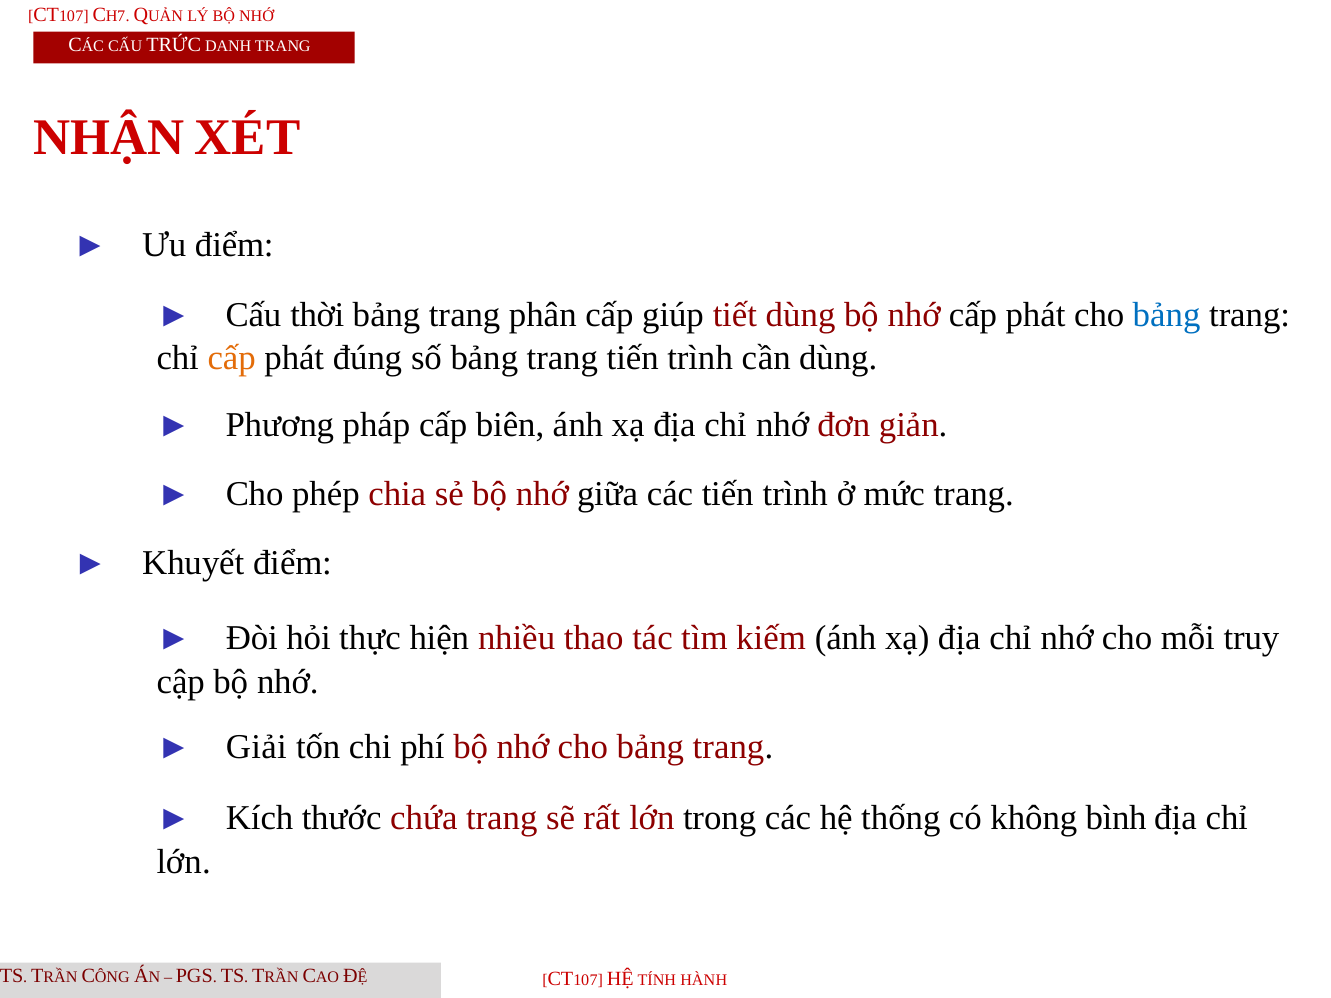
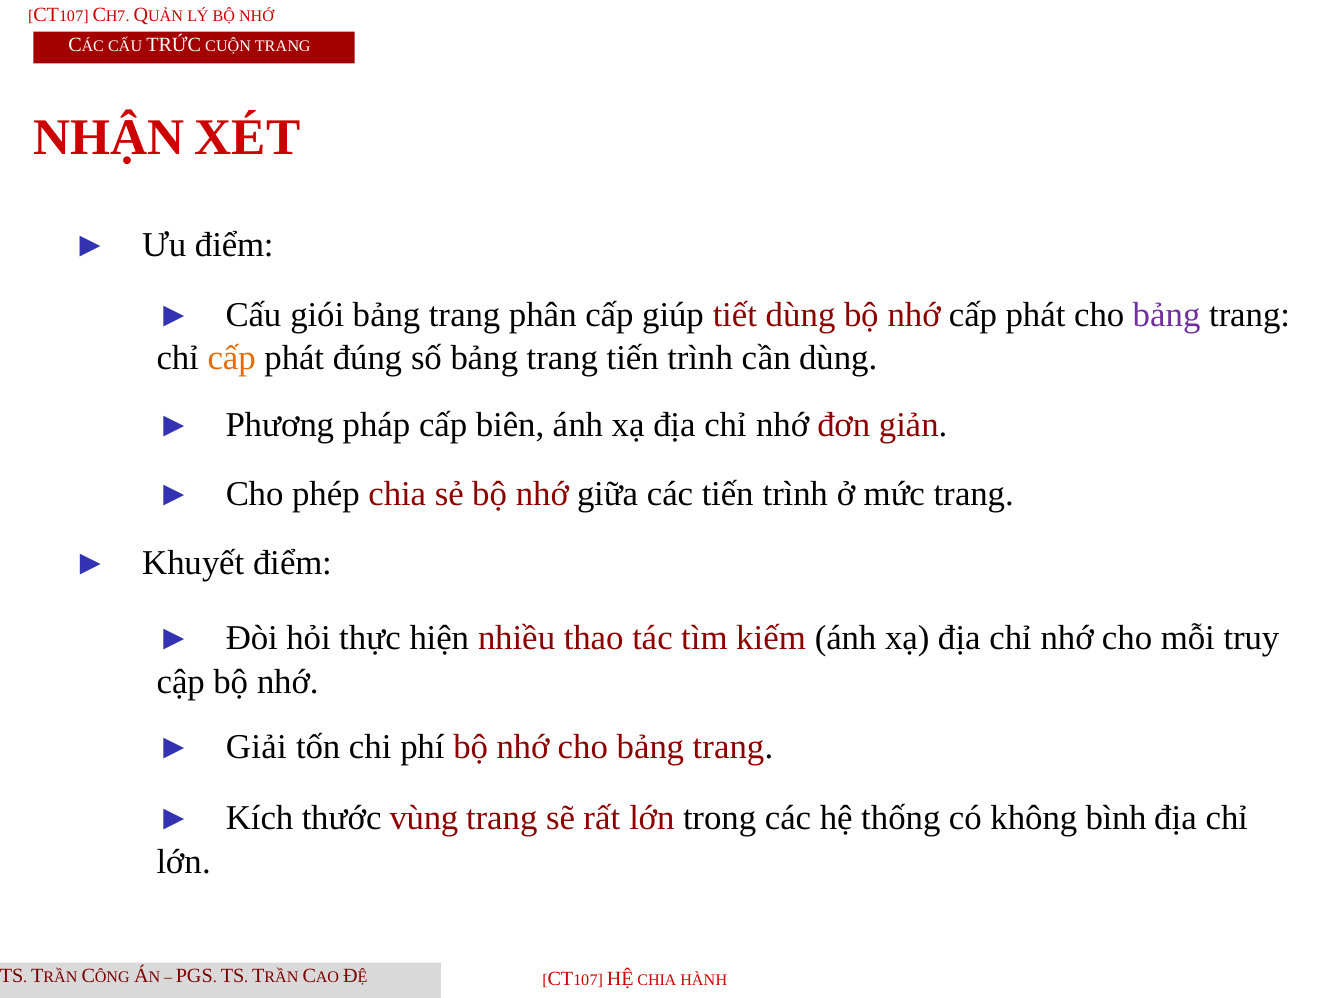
DANH: DANH -> CUỘN (228, 47)
thời: thời -> giói (317, 315)
bảng colour: blue -> purple (1167, 315)
chứa: chứa -> vùng (424, 818)
HỆ TÍNH: TÍNH -> CHIA (657, 981)
